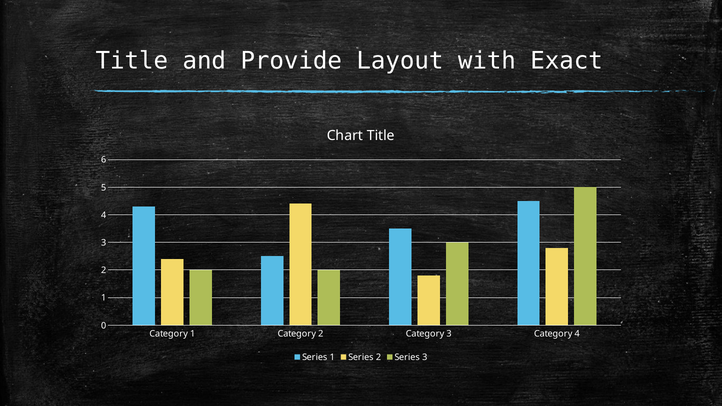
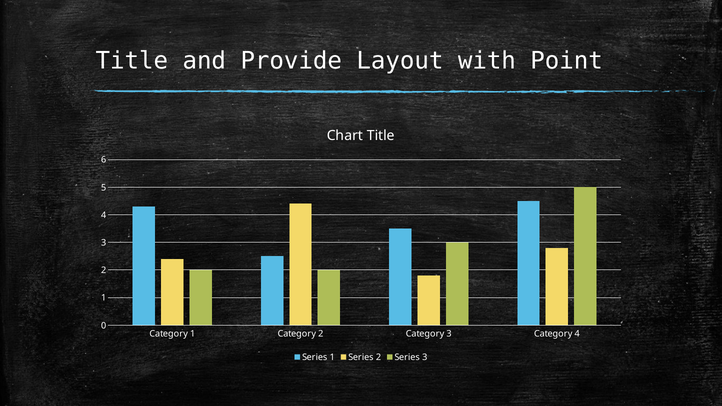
Exact: Exact -> Point (567, 61)
